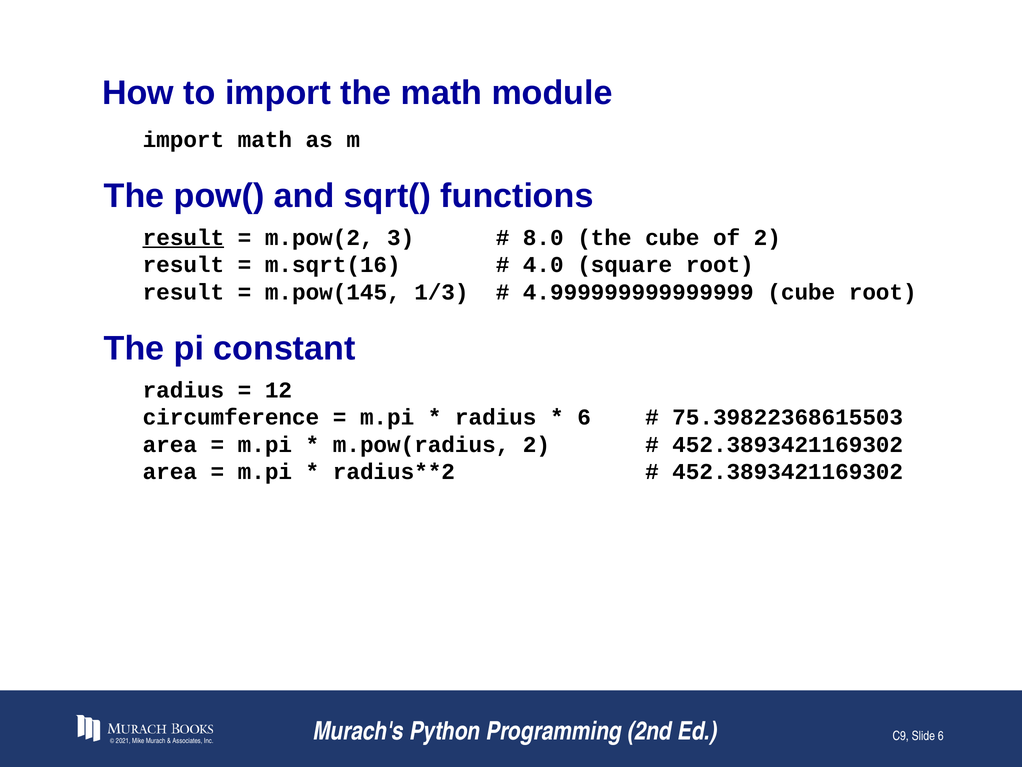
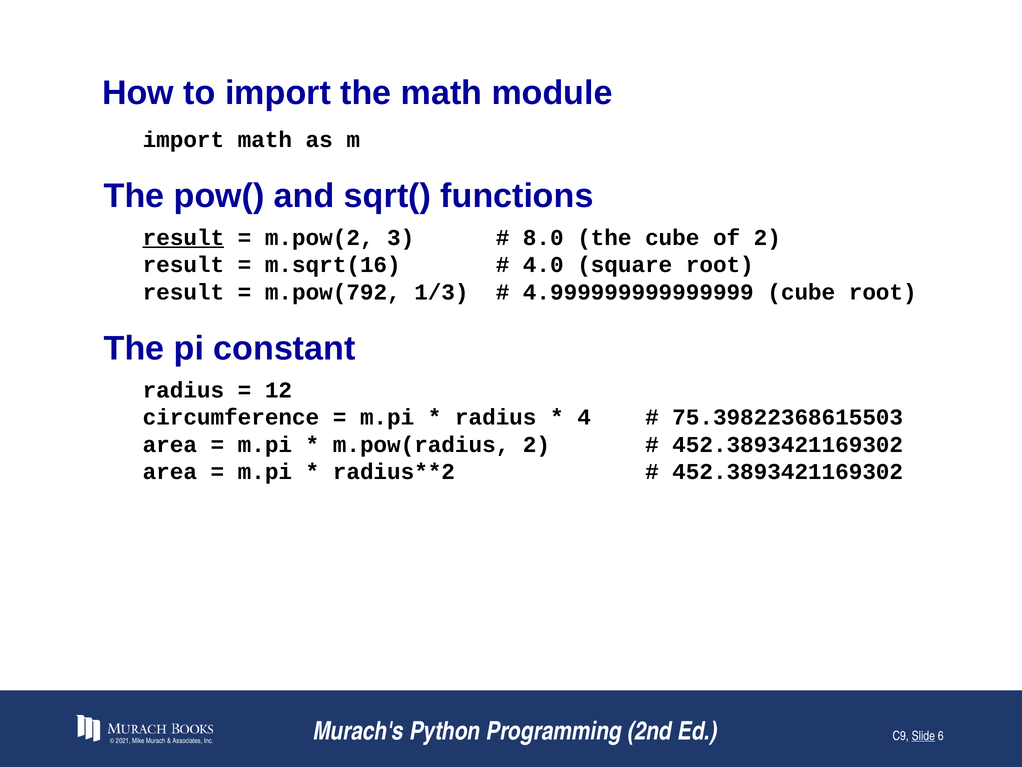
m.pow(145: m.pow(145 -> m.pow(792 (333, 292)
6: 6 -> 4 (584, 417)
Slide underline: none -> present (923, 735)
